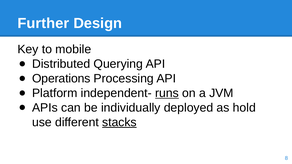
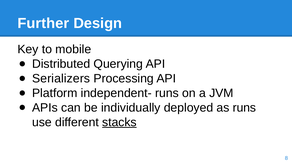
Operations: Operations -> Serializers (61, 79)
runs underline: present -> none (167, 93)
as hold: hold -> runs (244, 108)
